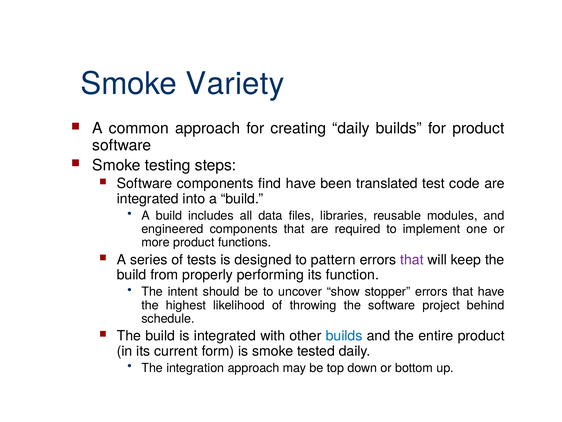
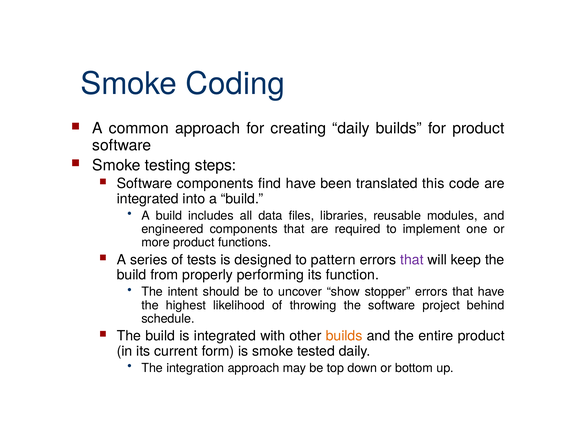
Variety: Variety -> Coding (235, 84)
test: test -> this (433, 183)
builds colour: blue -> orange (344, 335)
